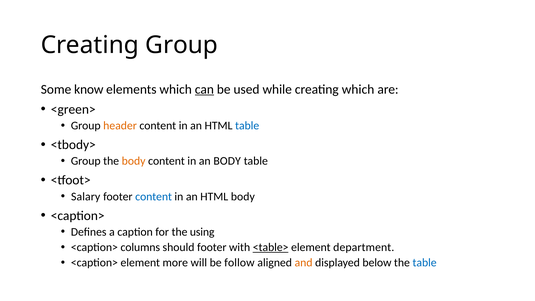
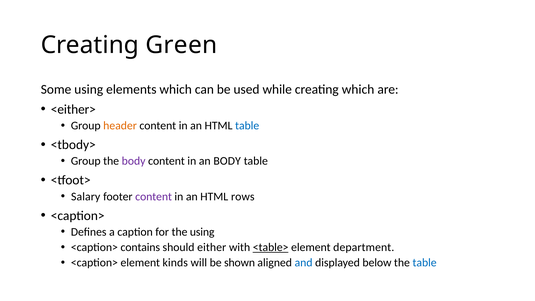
Creating Group: Group -> Green (181, 45)
Some know: know -> using (89, 89)
can underline: present -> none (204, 89)
<green>: <green> -> <either> (73, 109)
body colour: orange -> purple (134, 161)
content colour: blue -> purple (154, 196)
HTML body: body -> rows (243, 196)
columns: columns -> contains (140, 247)
should footer: footer -> either (212, 247)
more: more -> kinds (175, 263)
follow: follow -> shown (240, 263)
and colour: orange -> blue (304, 263)
